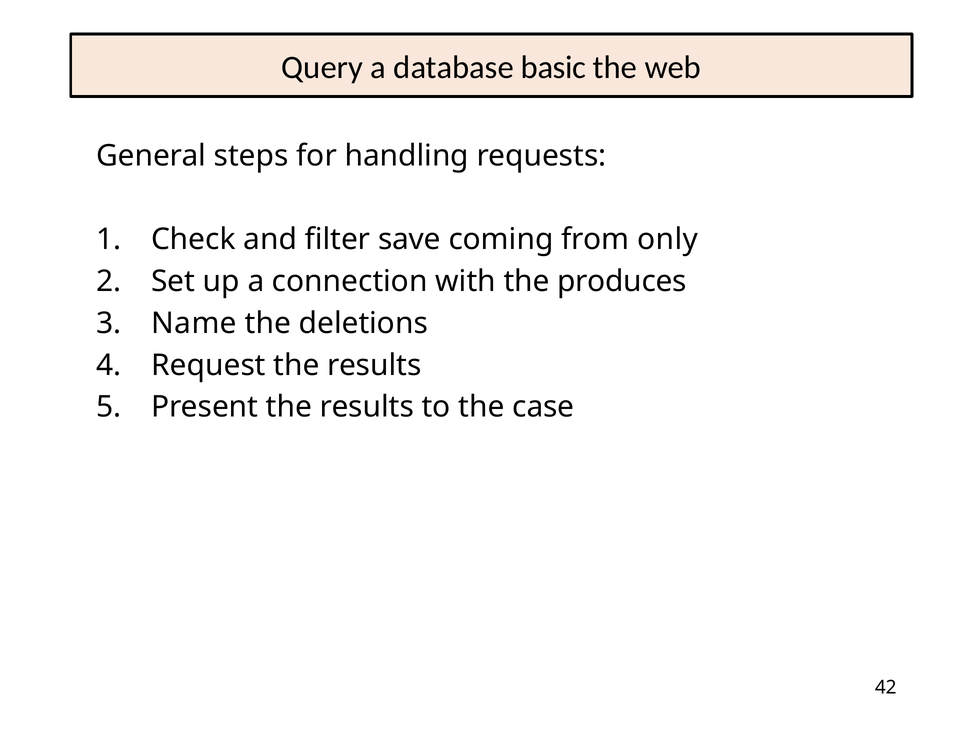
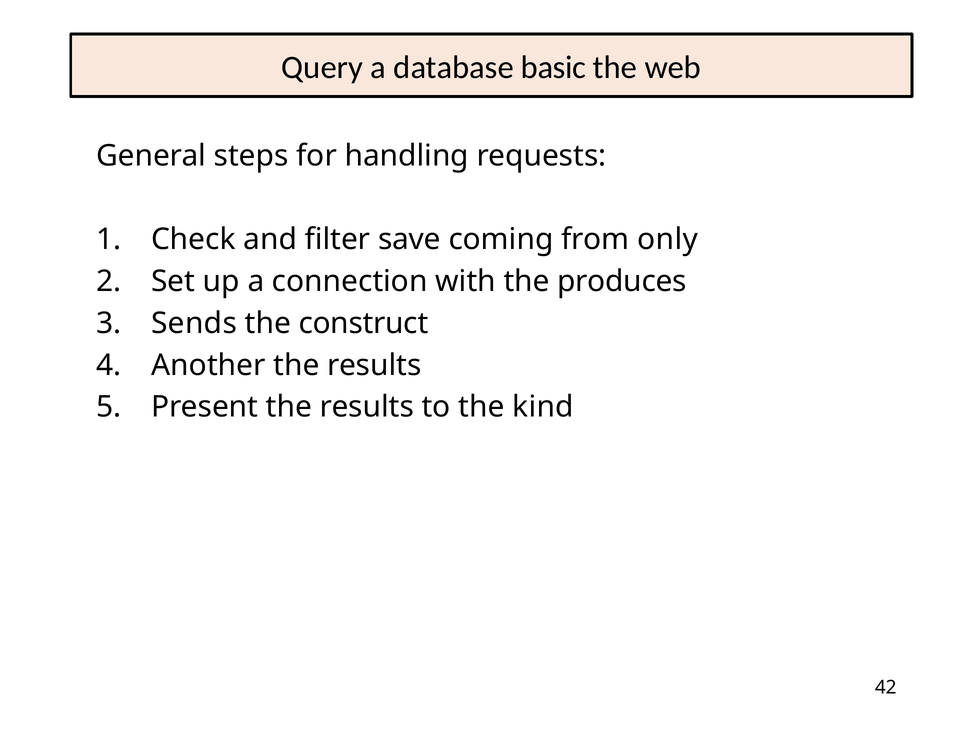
Name: Name -> Sends (194, 323)
deletions: deletions -> construct (363, 323)
Request: Request -> Another (208, 365)
case: case -> kind (543, 407)
